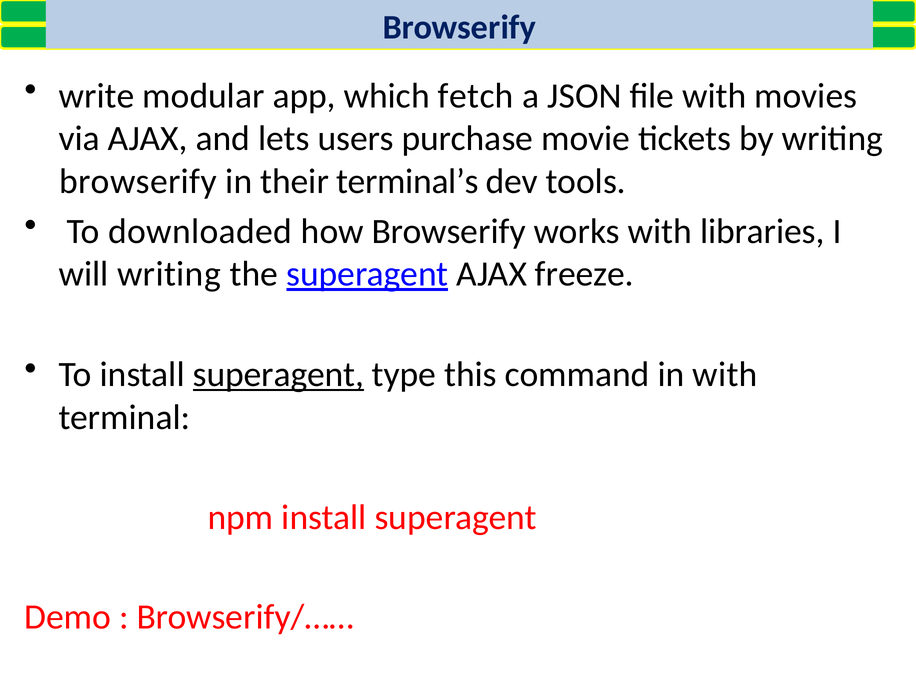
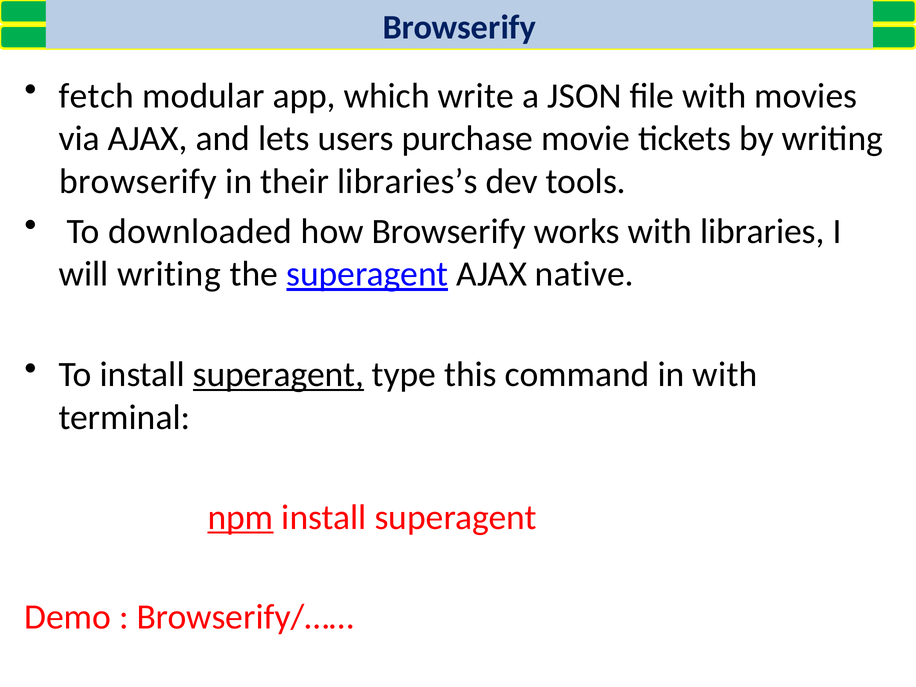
write: write -> fetch (96, 96)
fetch: fetch -> write (476, 96)
terminal’s: terminal’s -> libraries’s (407, 181)
freeze: freeze -> native (584, 274)
npm underline: none -> present (240, 517)
